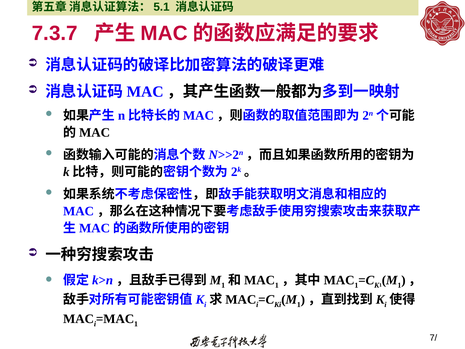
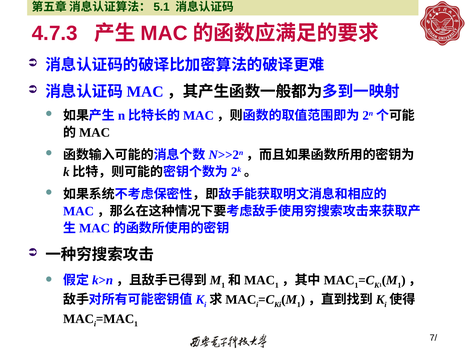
7.3.7: 7.3.7 -> 4.7.3 (55, 33)
